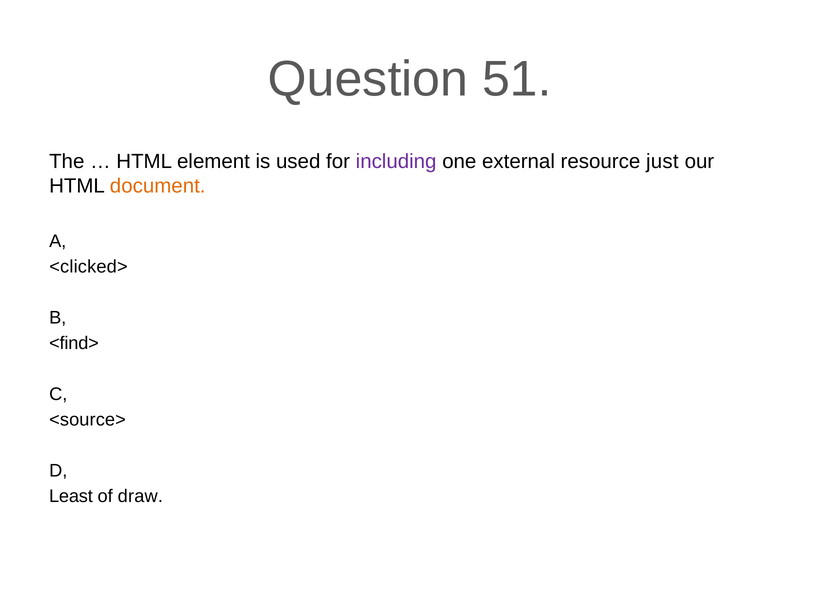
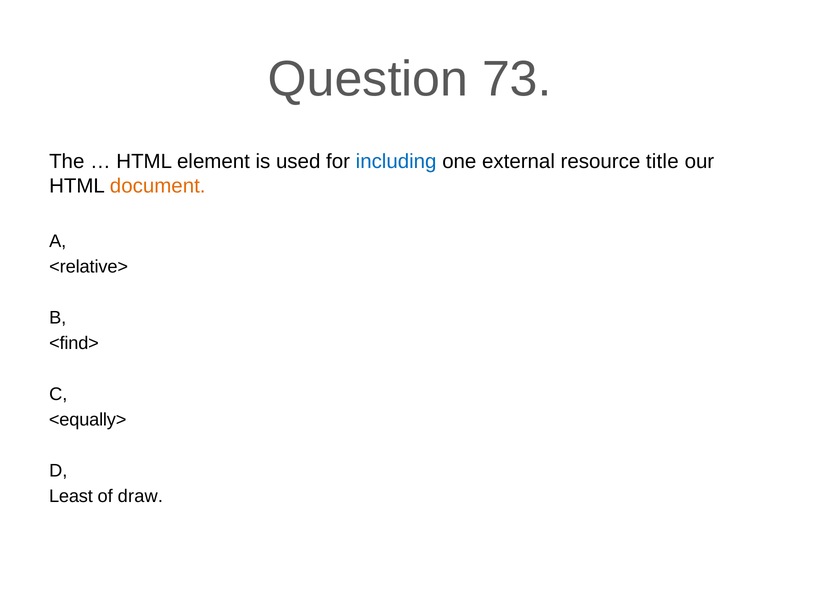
51: 51 -> 73 (517, 79)
including colour: purple -> blue (396, 161)
just: just -> title (662, 161)
<clicked>: <clicked> -> <relative> (89, 267)
<source>: <source> -> <equally> (88, 420)
